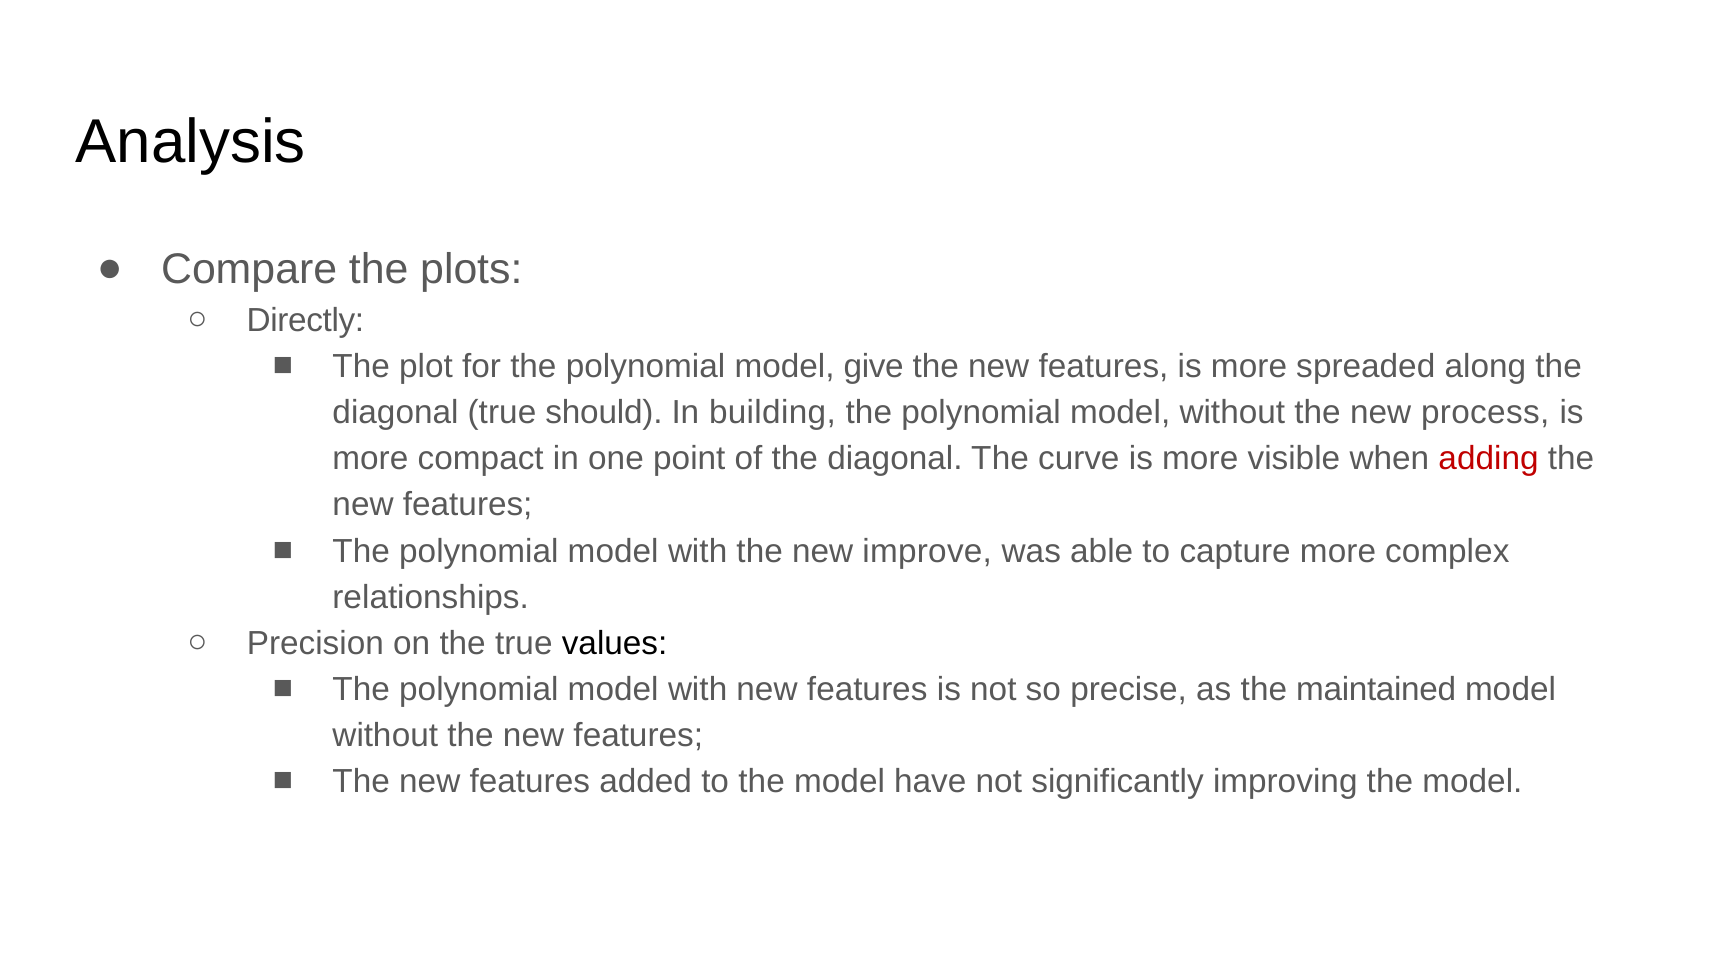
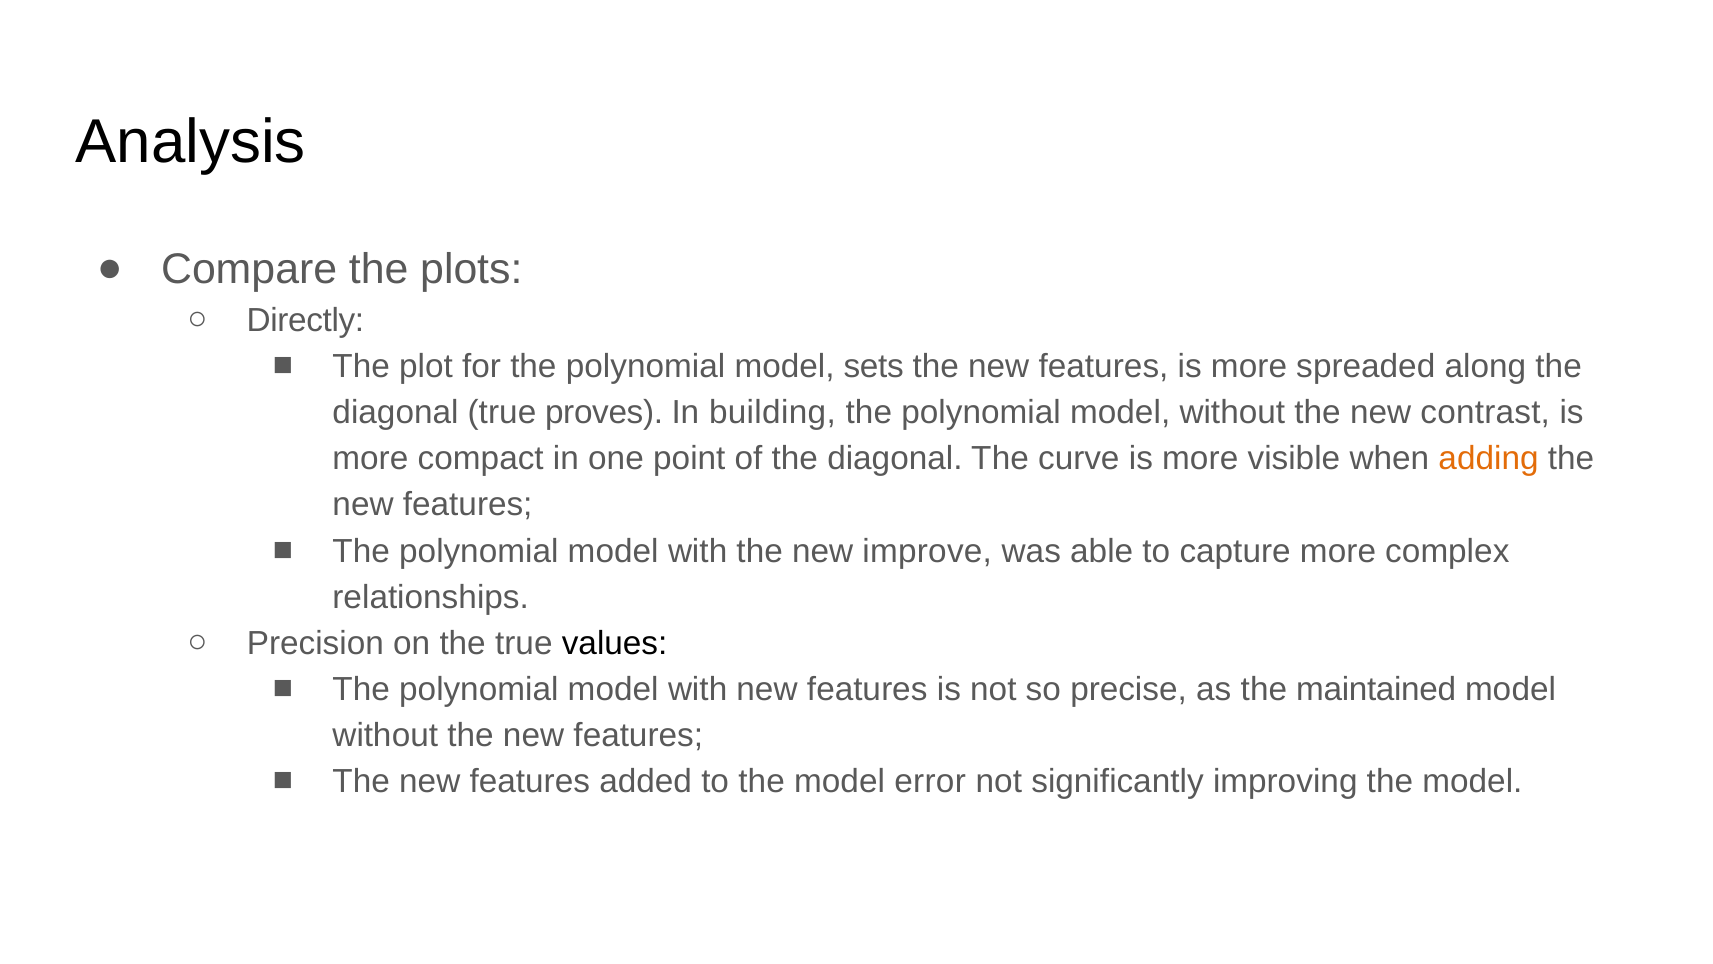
give: give -> sets (874, 367)
should: should -> proves (604, 413)
process: process -> contrast (1485, 413)
adding colour: red -> orange (1489, 459)
have: have -> error (930, 781)
